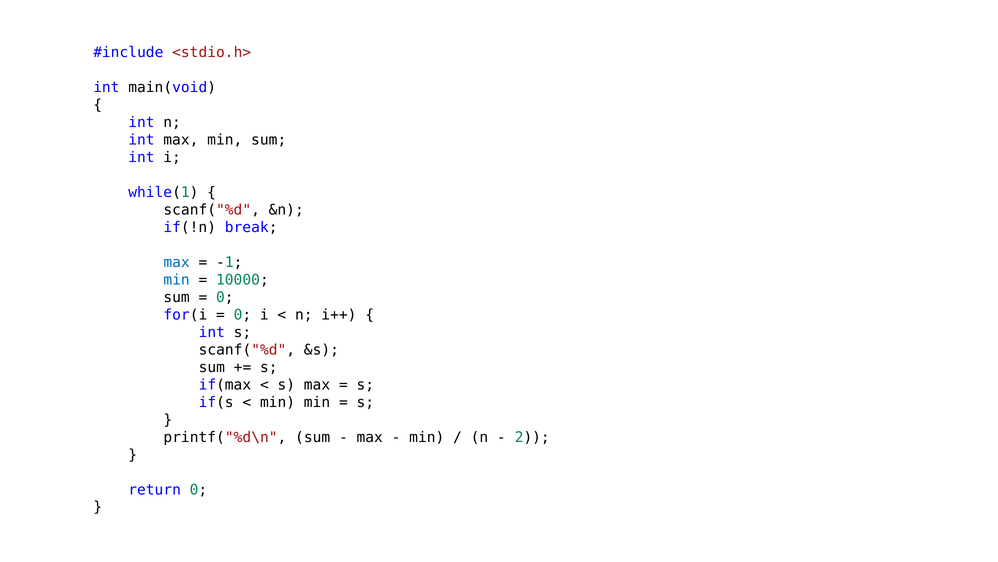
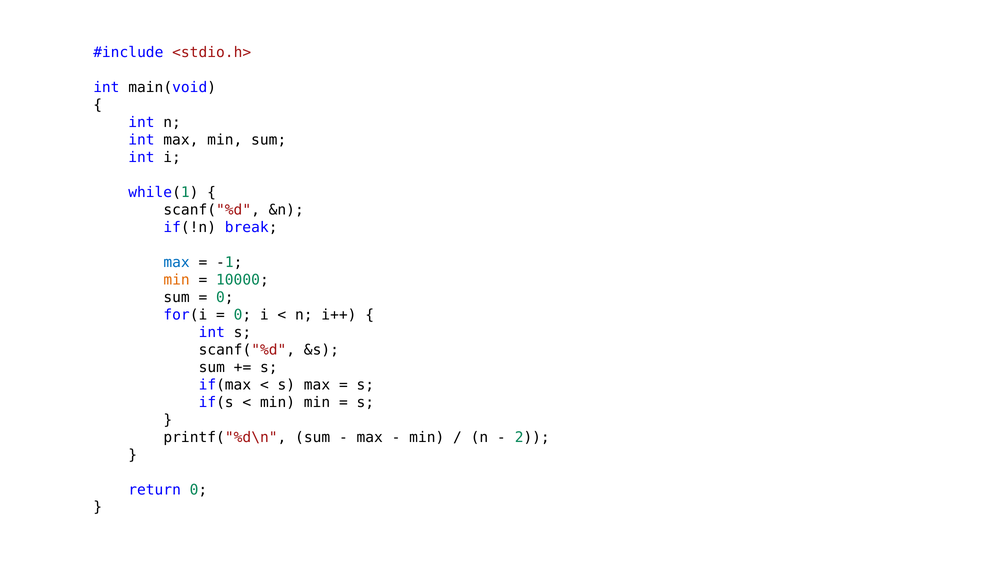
min colour: blue -> orange (177, 279)
